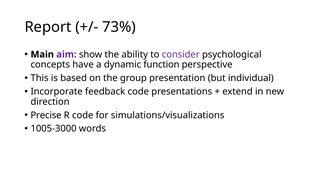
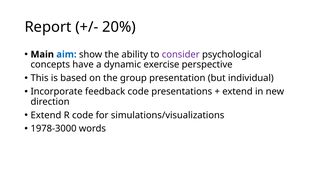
73%: 73% -> 20% (119, 27)
aim colour: purple -> blue (66, 54)
function: function -> exercise (161, 65)
Precise: Precise -> Extend (46, 115)
1005-3000: 1005-3000 -> 1978-3000 (54, 129)
